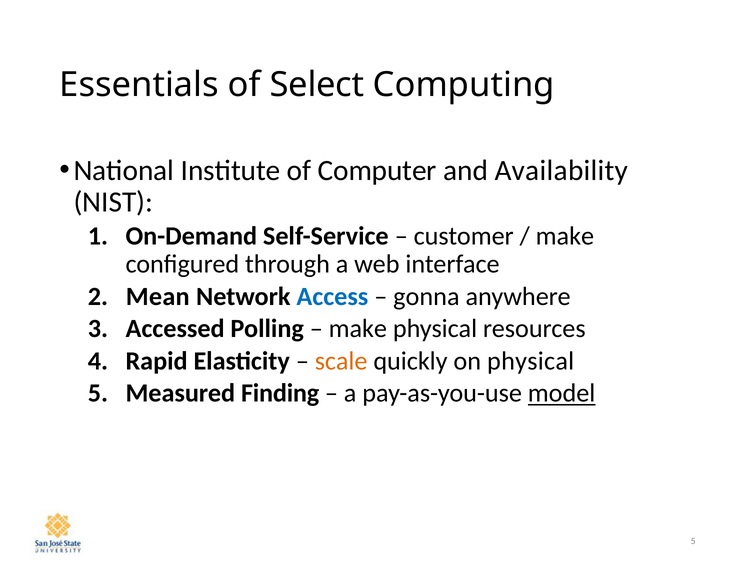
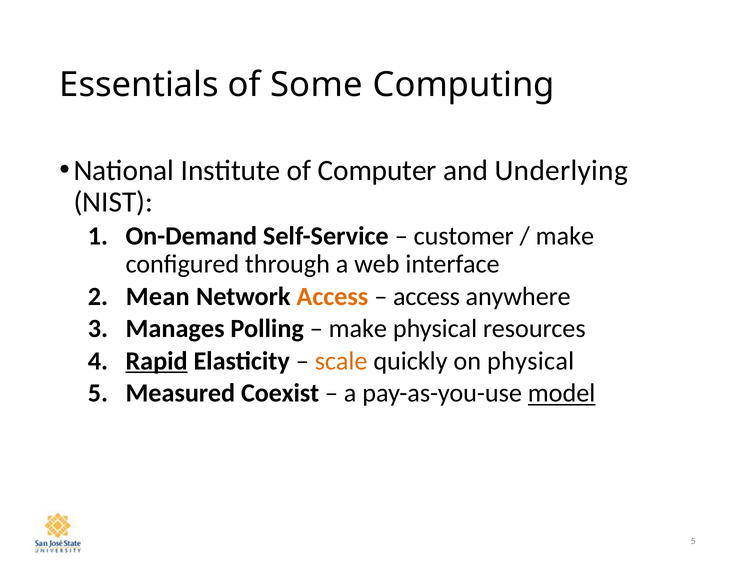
Select: Select -> Some (317, 85)
Availability: Availability -> Underlying (561, 170)
Access colour: blue -> orange (332, 296)
gonna: gonna -> access (427, 296)
Accessed: Accessed -> Manages (175, 328)
Rapid underline: none -> present (157, 361)
Finding: Finding -> Coexist (280, 393)
